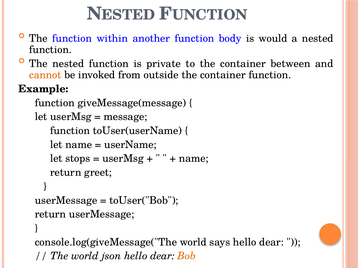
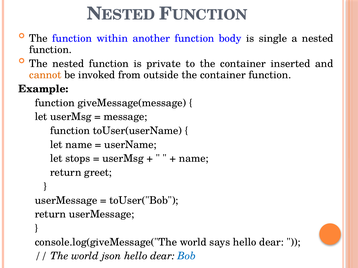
would: would -> single (273, 39)
between: between -> inserted (290, 64)
Bob colour: orange -> blue (187, 256)
